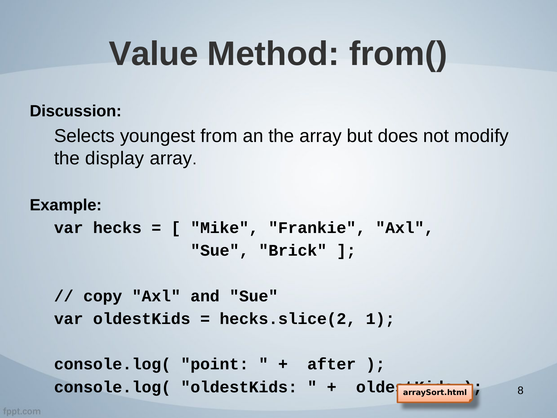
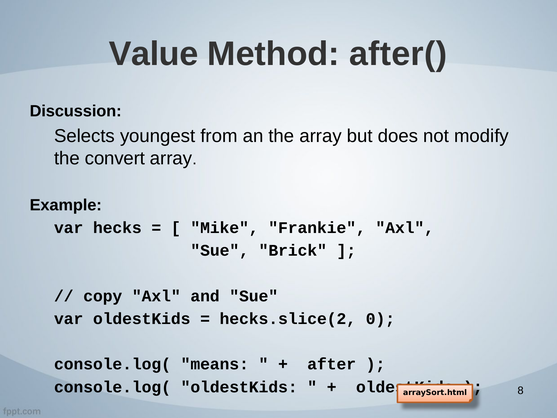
from(: from( -> after( (398, 54)
display: display -> convert (115, 158)
1: 1 -> 0 (380, 319)
point: point -> means (215, 364)
